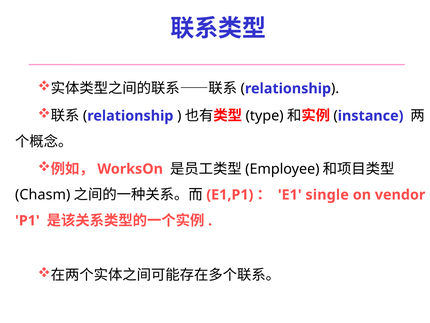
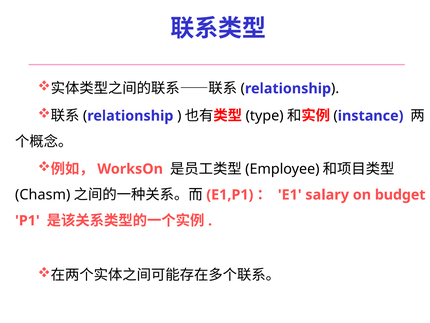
single: single -> salary (327, 195)
vendor: vendor -> budget (400, 195)
